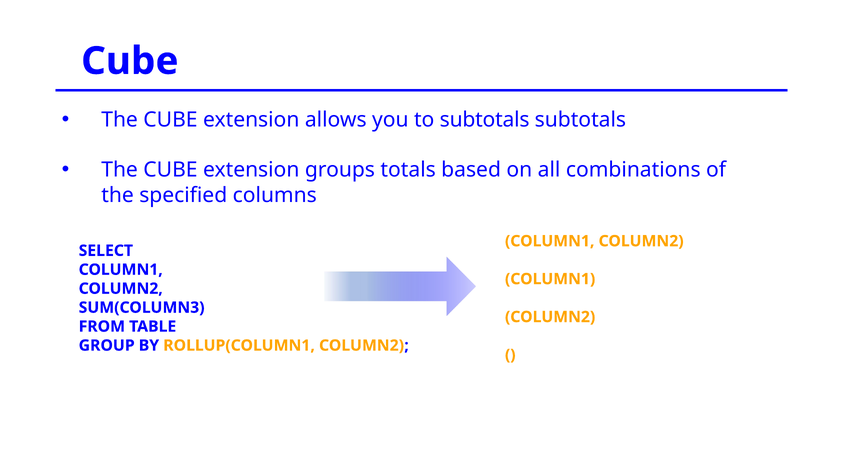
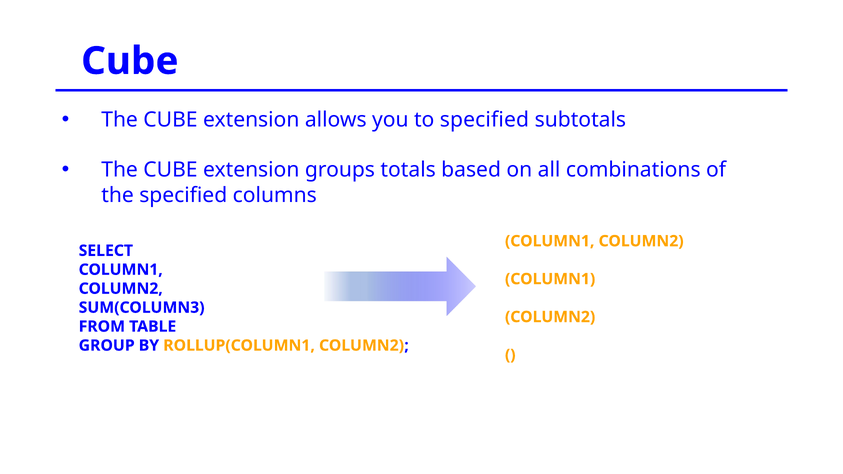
to subtotals: subtotals -> specified (484, 120)
